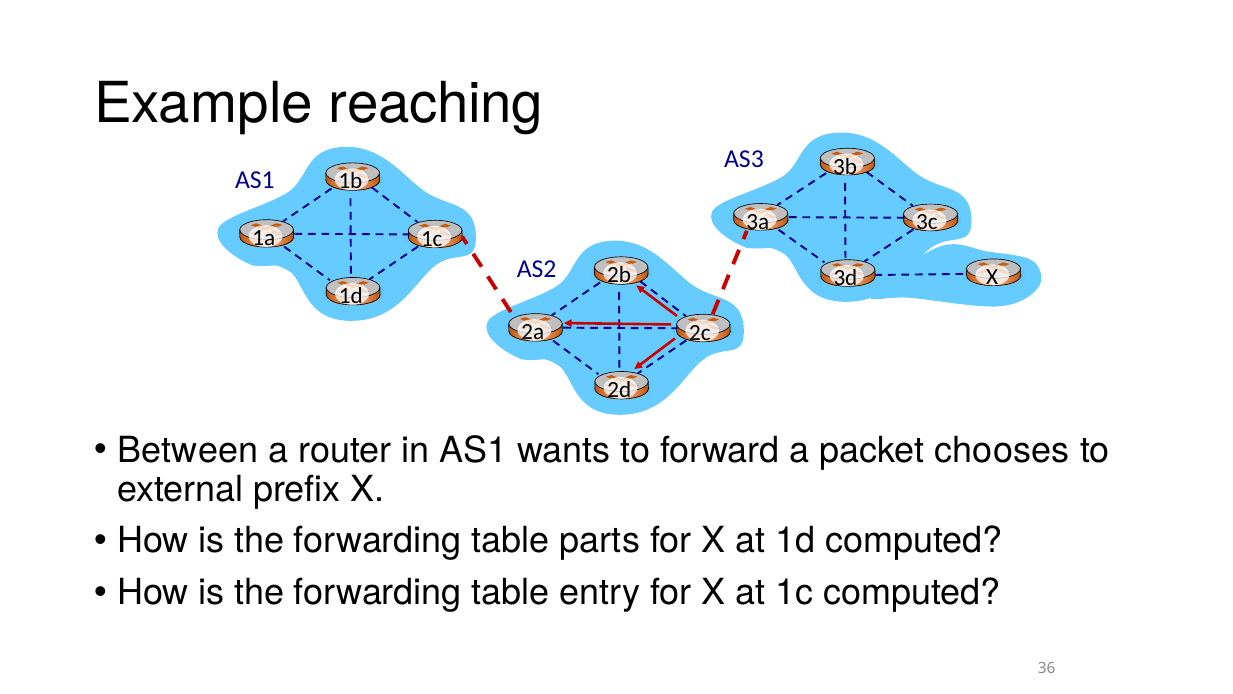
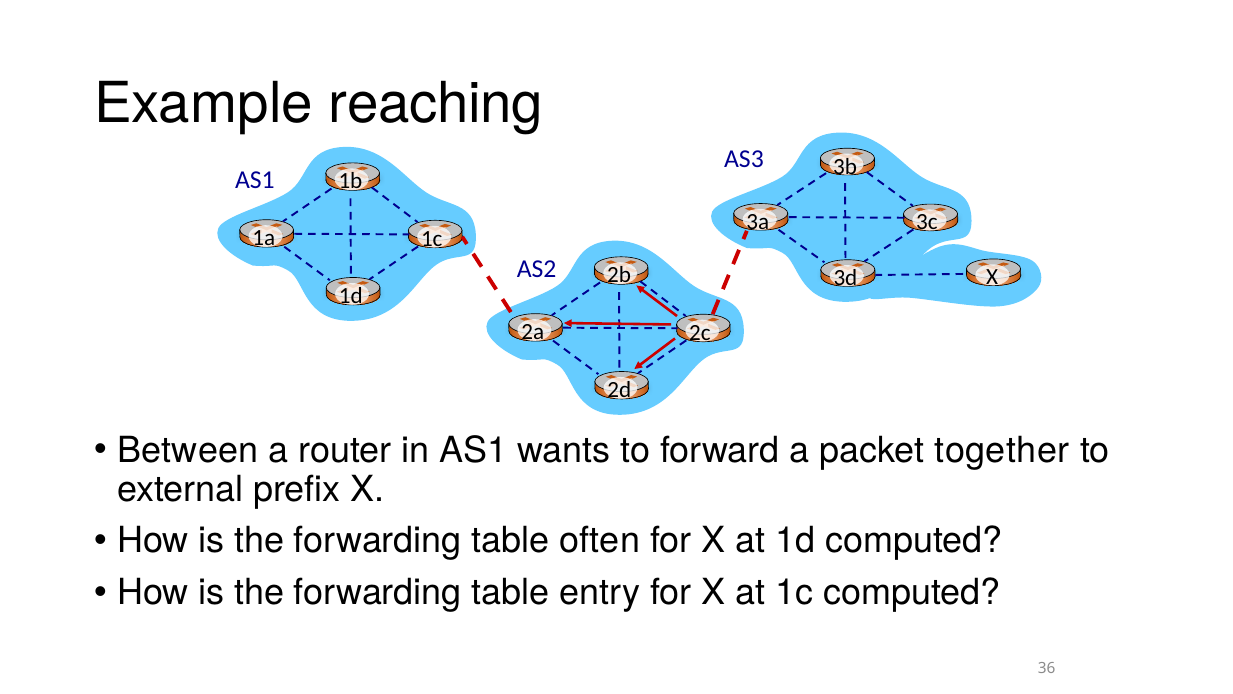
chooses: chooses -> together (1002, 450)
parts: parts -> often (600, 541)
